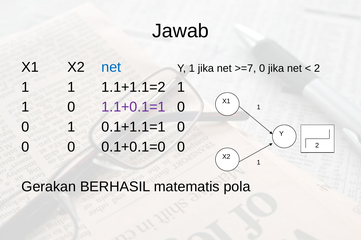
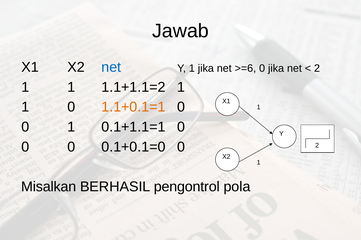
>=7: >=7 -> >=6 (245, 69)
1.1+0.1=1 colour: purple -> orange (133, 107)
Gerakan: Gerakan -> Misalkan (49, 187)
matematis: matematis -> pengontrol (187, 187)
